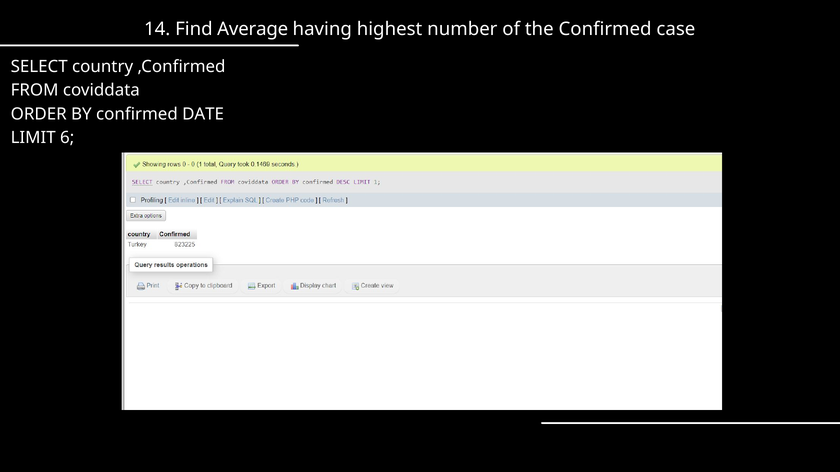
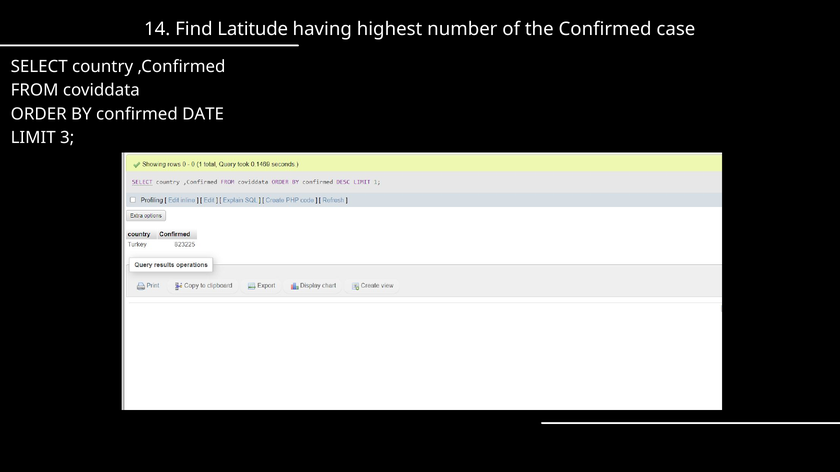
Average: Average -> Latitude (253, 29)
6: 6 -> 3 (67, 138)
